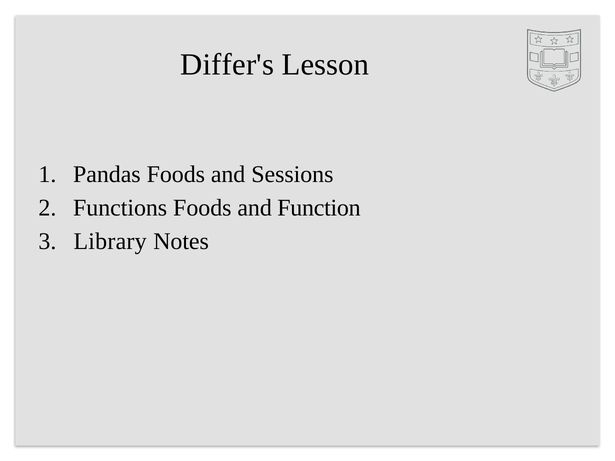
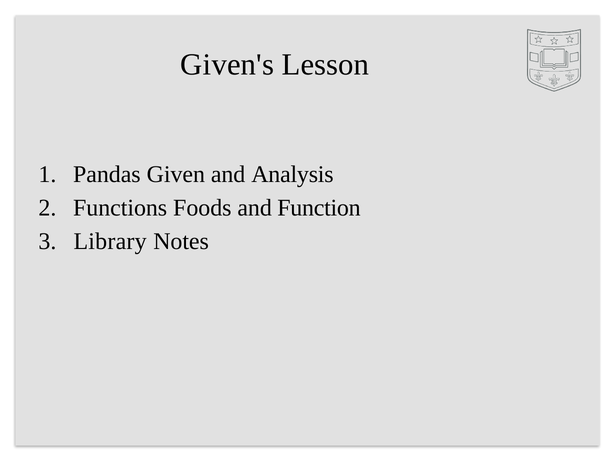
Differ's: Differ's -> Given's (227, 64)
Pandas Foods: Foods -> Given (176, 174)
Sessions: Sessions -> Analysis (292, 174)
